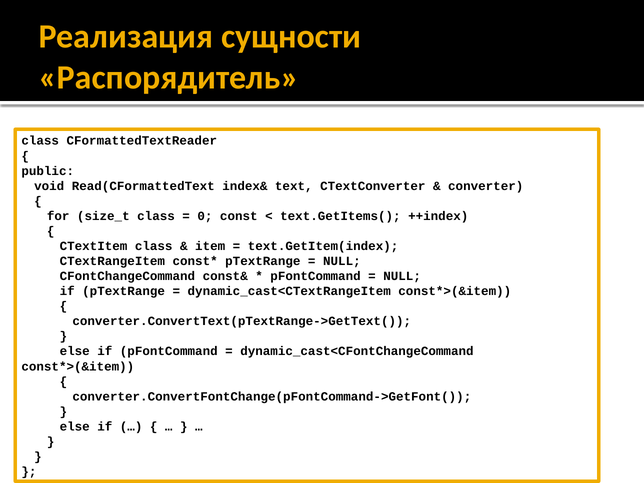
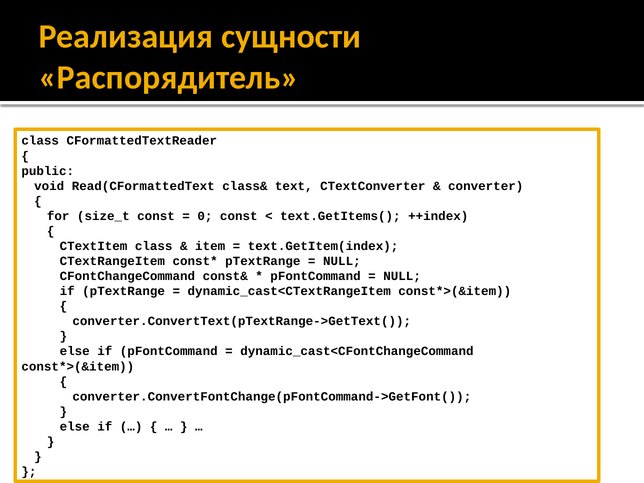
index&: index& -> class& (245, 186)
size_t class: class -> const (156, 216)
